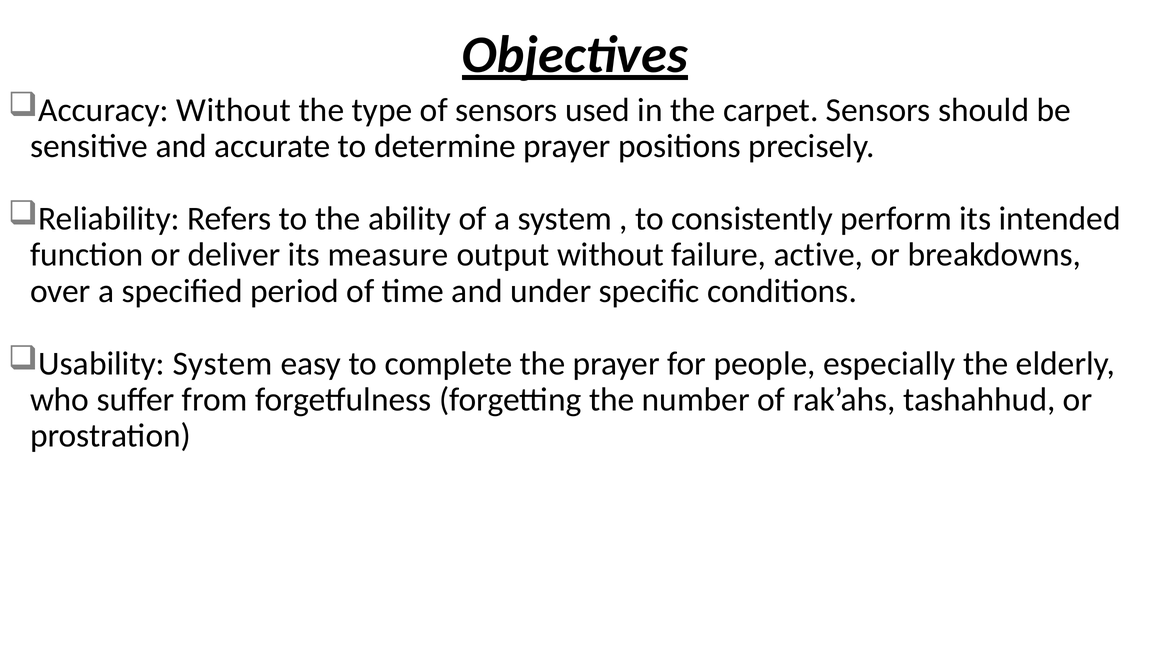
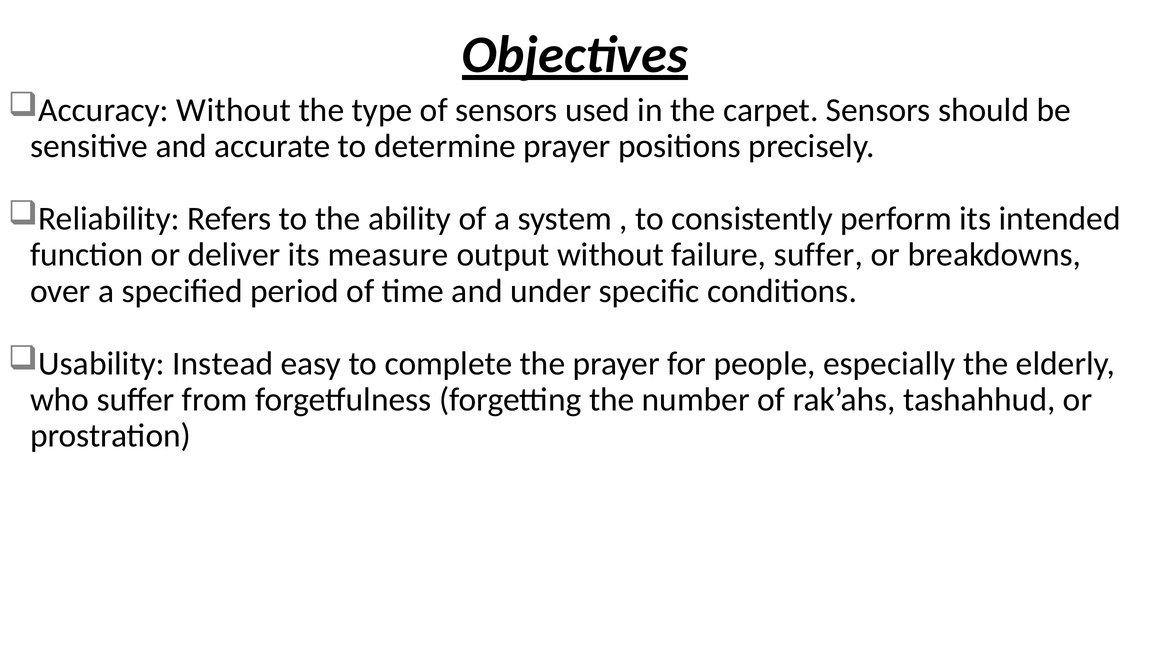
failure active: active -> suffer (818, 255)
Usability System: System -> Instead (223, 364)
